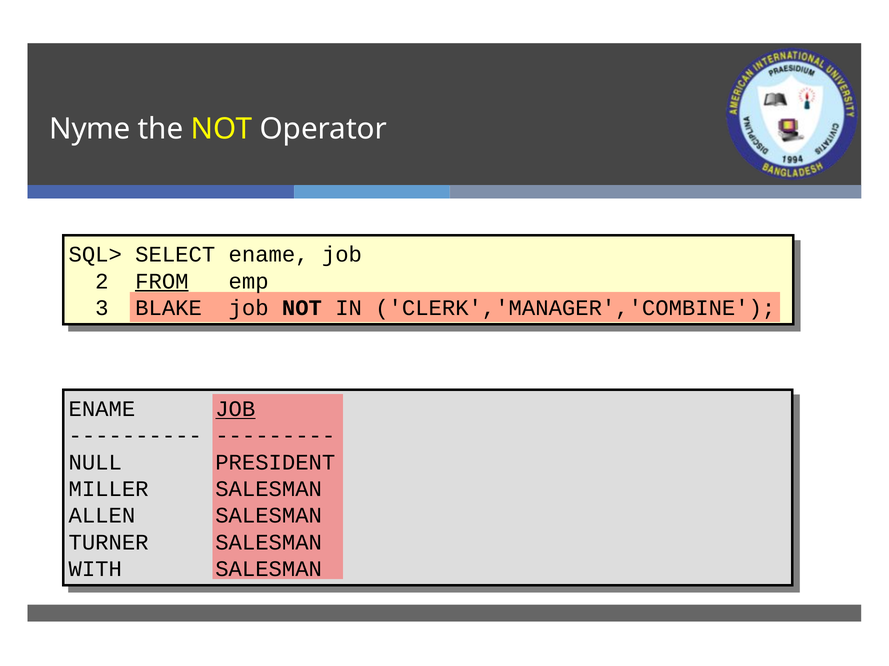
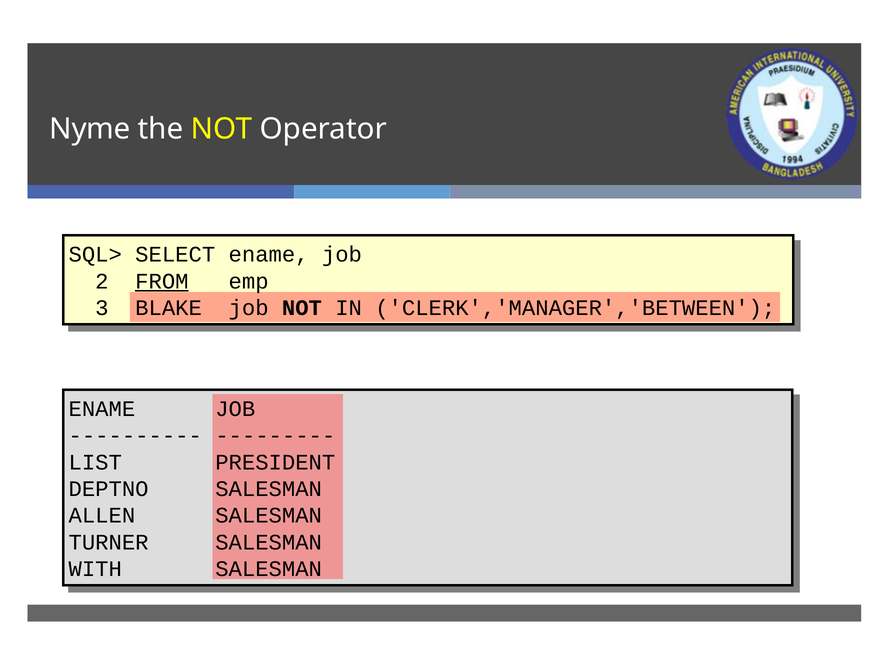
CLERK','MANAGER','COMBINE: CLERK','MANAGER','COMBINE -> CLERK','MANAGER','BETWEEN (575, 308)
JOB underline: present -> none (235, 409)
NULL: NULL -> LIST (95, 463)
MILLER: MILLER -> DEPTNO (109, 489)
